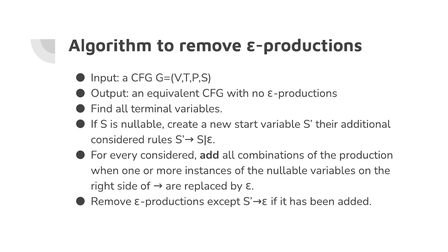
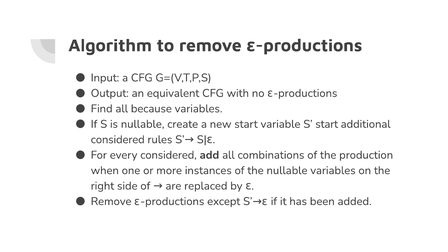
terminal: terminal -> because (151, 109)
S their: their -> start (327, 124)
